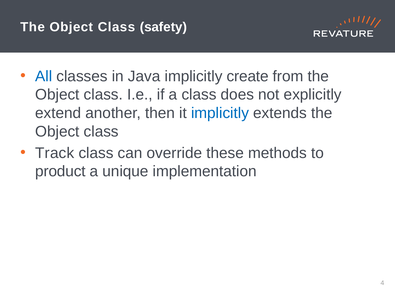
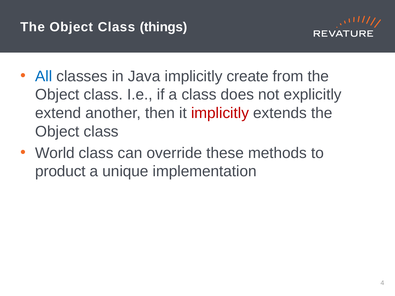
safety: safety -> things (163, 27)
implicitly colour: blue -> red (220, 113)
Track: Track -> World (55, 153)
